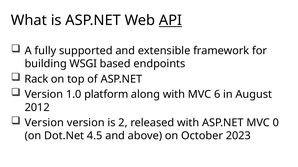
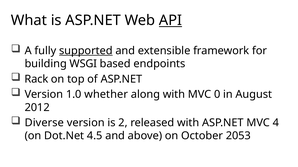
supported underline: none -> present (86, 51)
platform: platform -> whether (106, 95)
6: 6 -> 0 (217, 95)
Version: Version -> Diverse (44, 123)
0: 0 -> 4 (276, 123)
2023: 2023 -> 2053 (238, 136)
